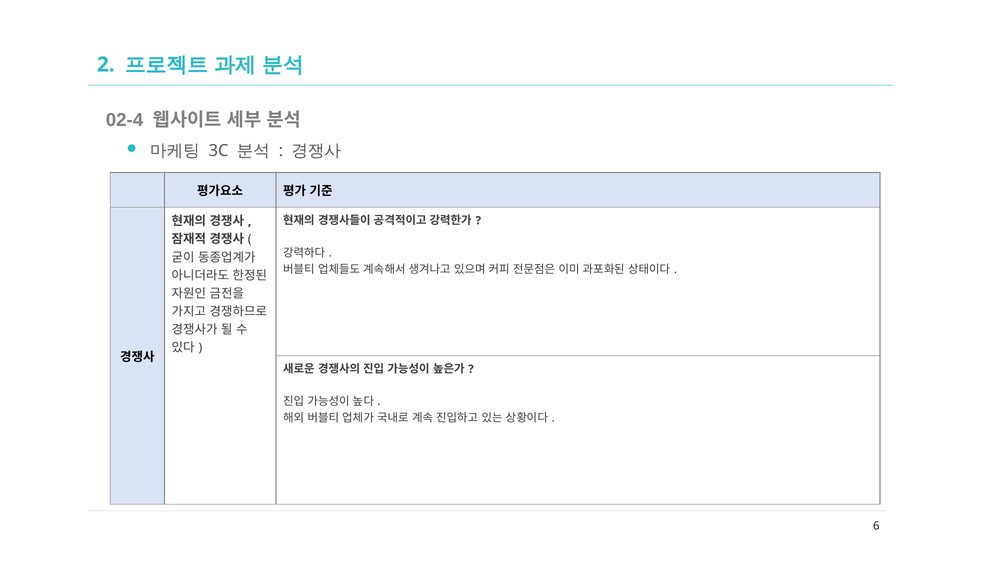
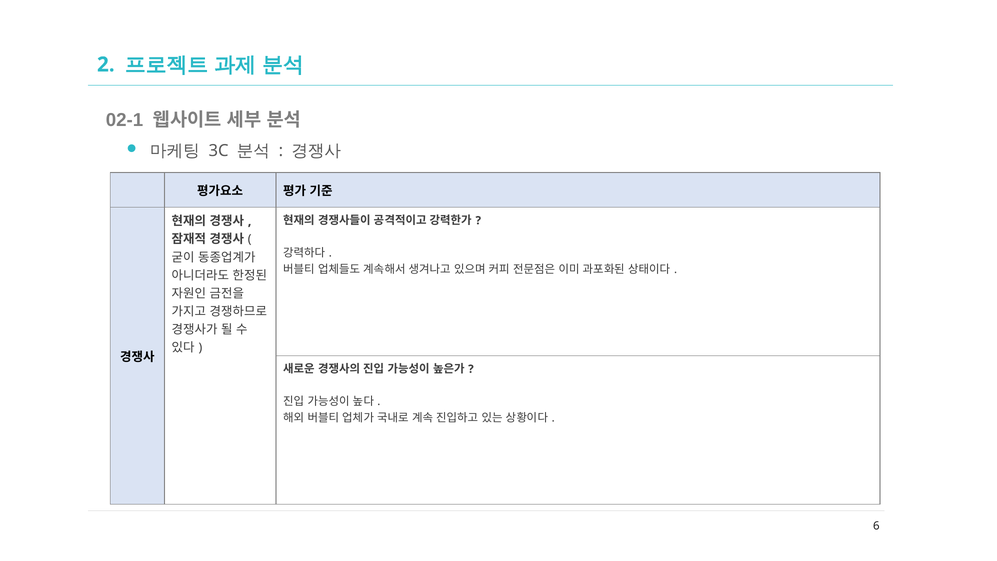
02-4: 02-4 -> 02-1 (125, 120)
